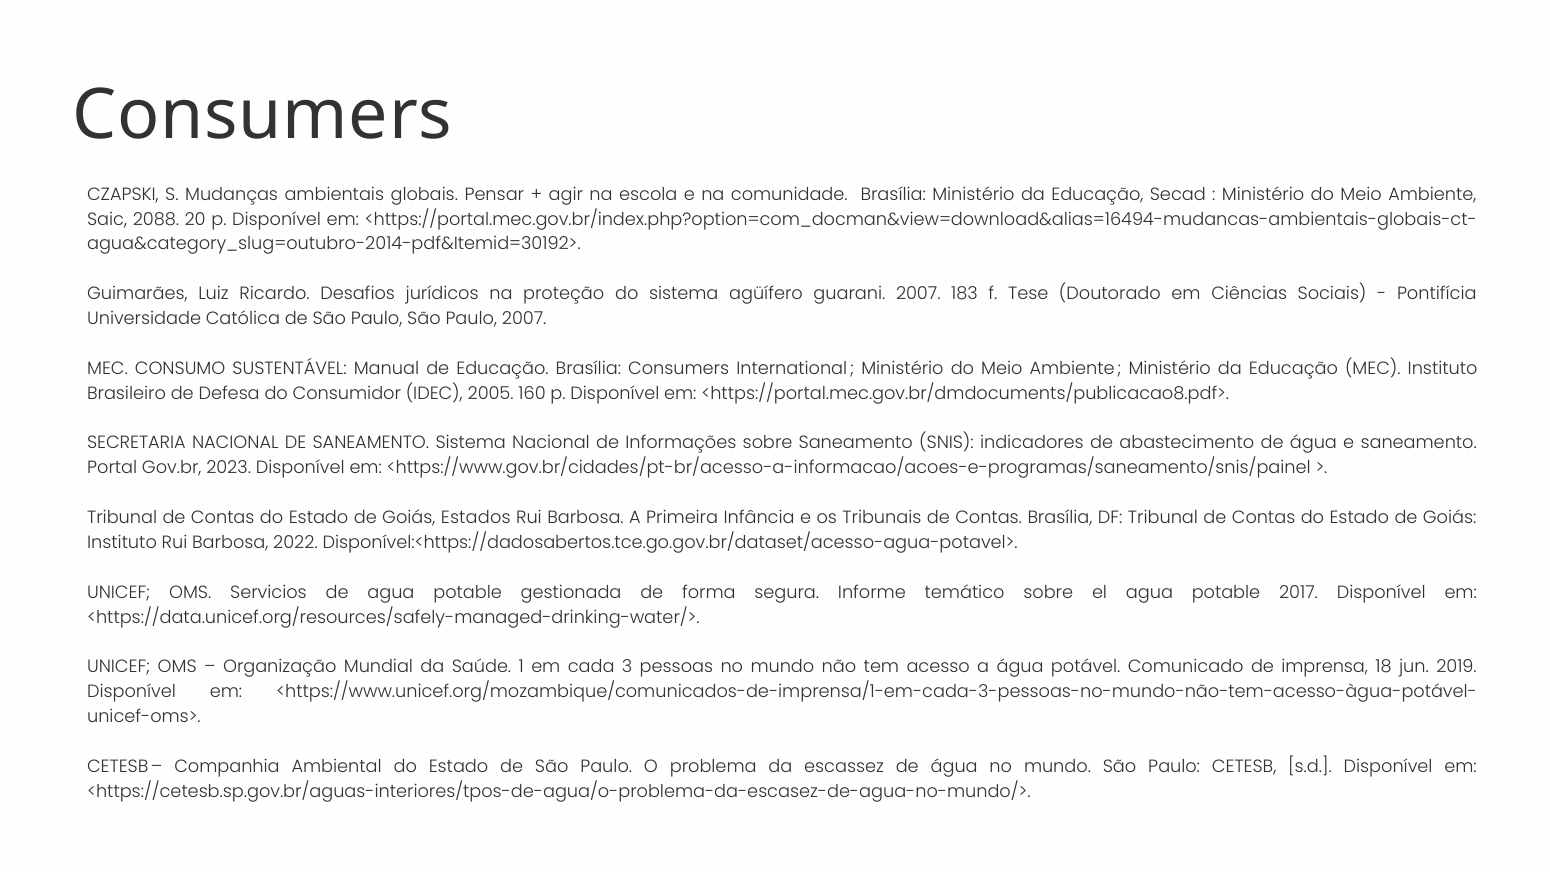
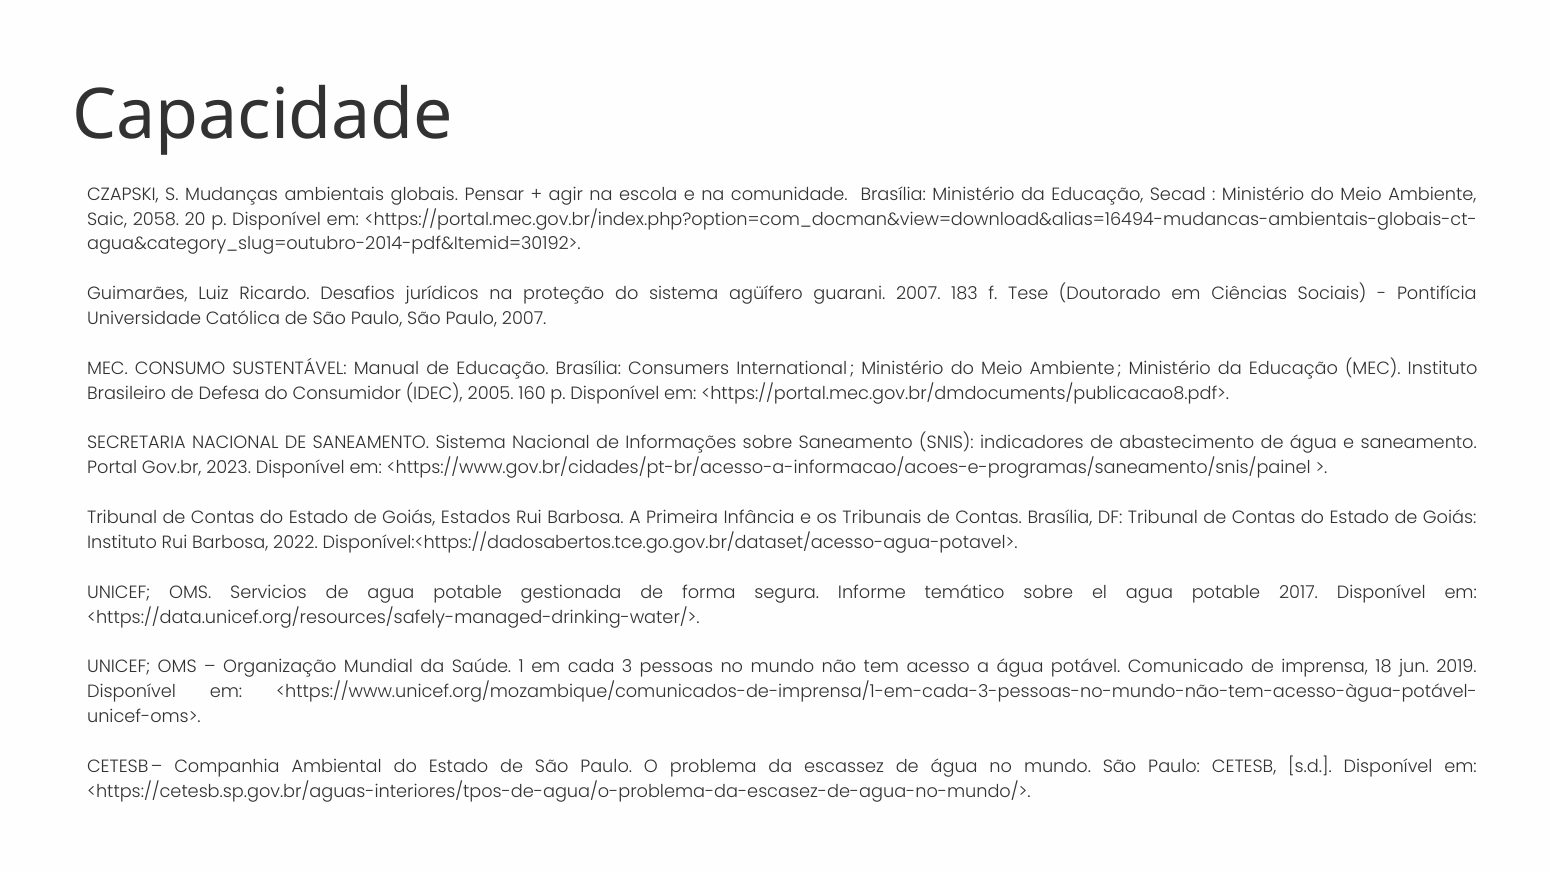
Consumers: Consumers -> Capacidade (263, 116)
2088: 2088 -> 2058 (156, 219)
